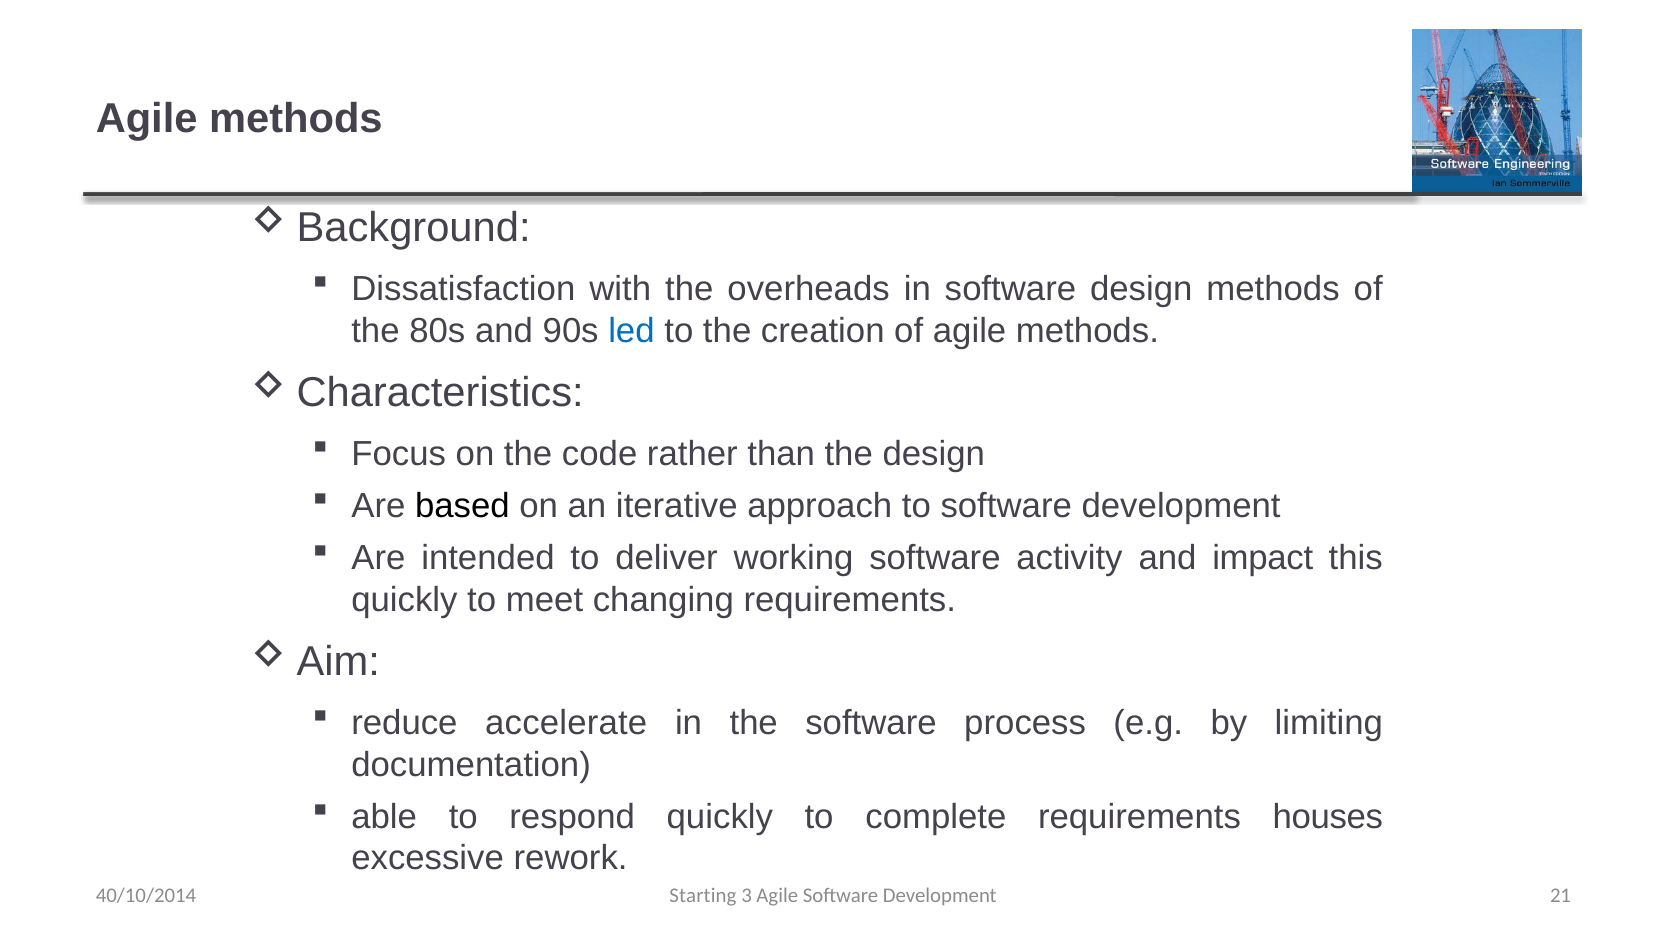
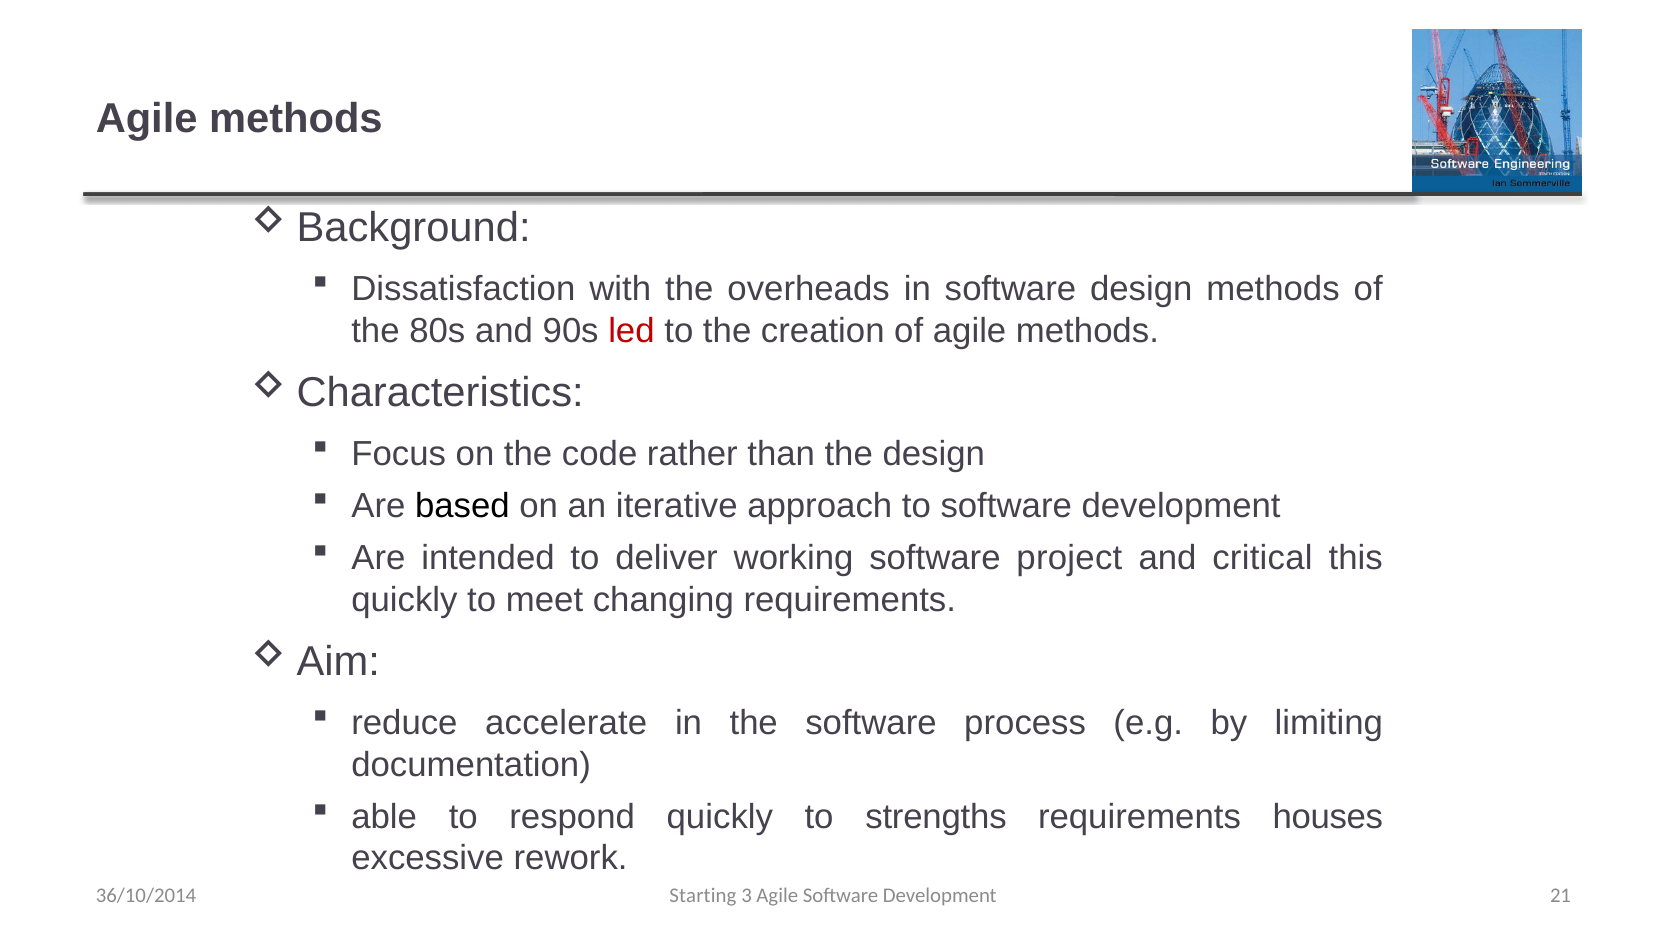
led colour: blue -> red (631, 331)
activity: activity -> project (1069, 558)
impact: impact -> critical (1262, 558)
complete: complete -> strengths (936, 816)
40/10/2014: 40/10/2014 -> 36/10/2014 (146, 895)
